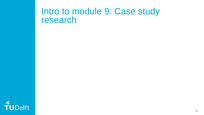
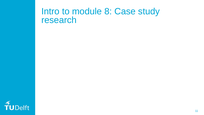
9: 9 -> 8 (108, 11)
